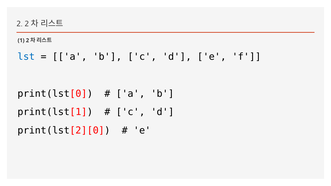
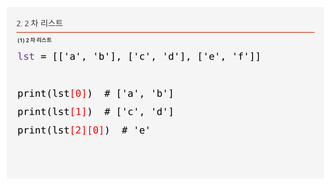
lst colour: blue -> purple (26, 57)
